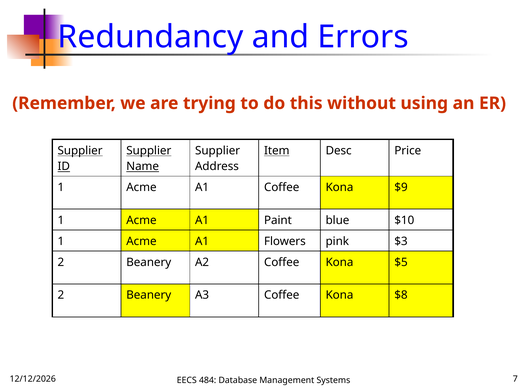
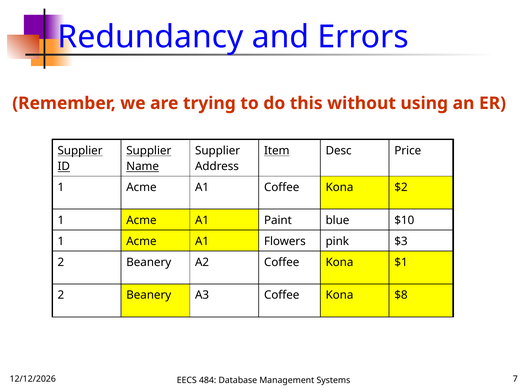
$9: $9 -> $2 (401, 187)
$5: $5 -> $1 (401, 262)
